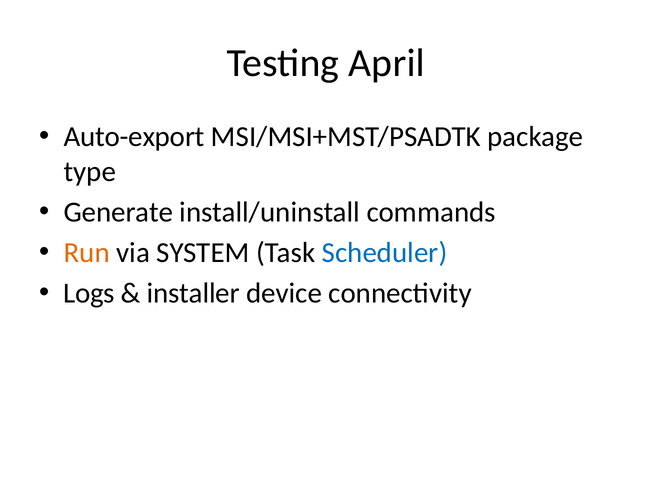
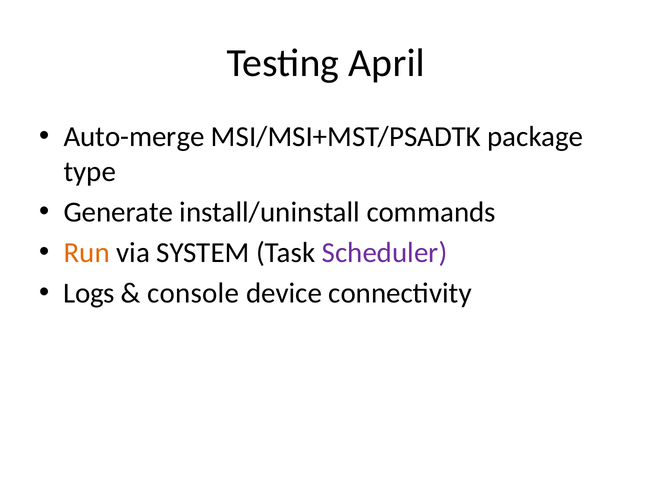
Auto-export: Auto-export -> Auto-merge (134, 137)
Scheduler colour: blue -> purple (385, 253)
installer: installer -> console (193, 293)
